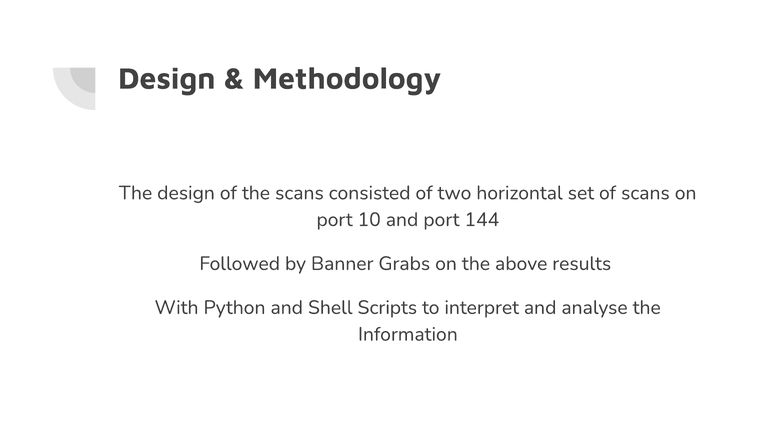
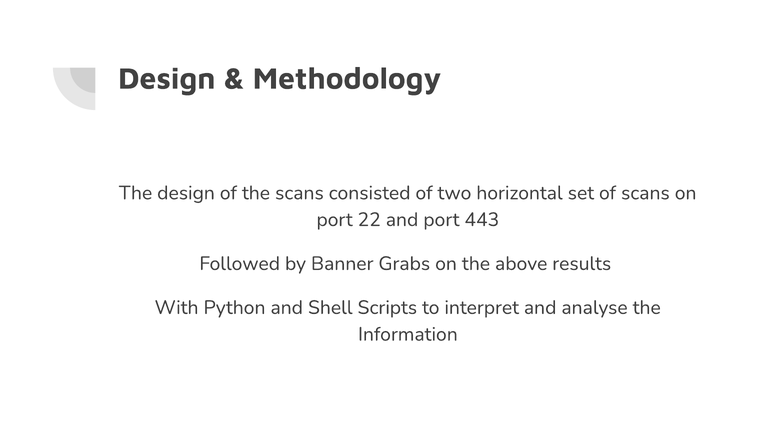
10: 10 -> 22 (369, 219)
144: 144 -> 443 (482, 219)
